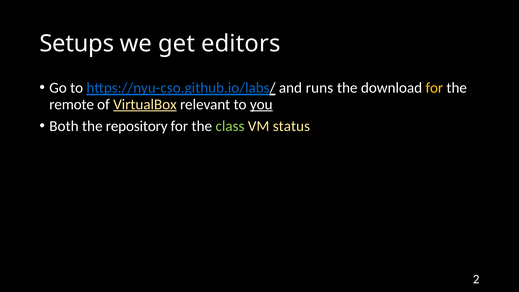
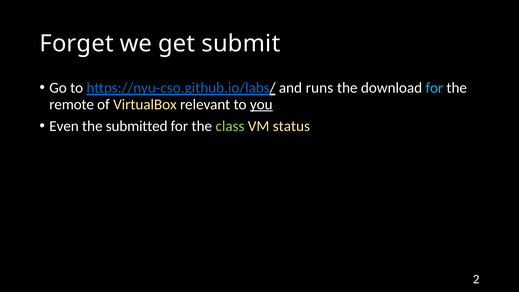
Setups: Setups -> Forget (77, 44)
editors: editors -> submit (241, 44)
for colour: yellow -> light blue (434, 88)
VirtualBox underline: present -> none (145, 104)
Both: Both -> Even (64, 126)
repository: repository -> submitted (137, 126)
